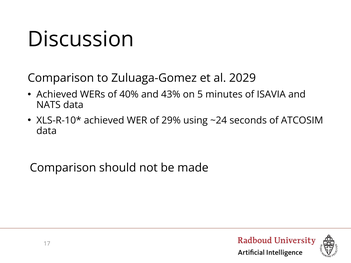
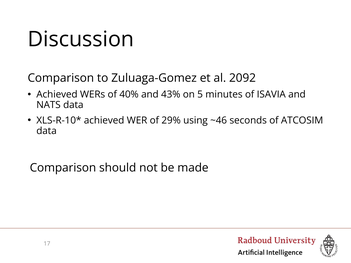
2029: 2029 -> 2092 (243, 78)
~24: ~24 -> ~46 (219, 121)
